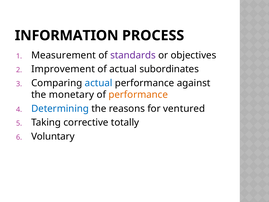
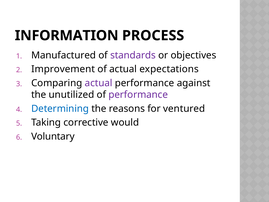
Measurement: Measurement -> Manufactured (64, 55)
subordinates: subordinates -> expectations (169, 69)
actual colour: blue -> purple (99, 83)
monetary: monetary -> unutilized (71, 95)
performance colour: orange -> purple (138, 95)
totally: totally -> would (125, 122)
